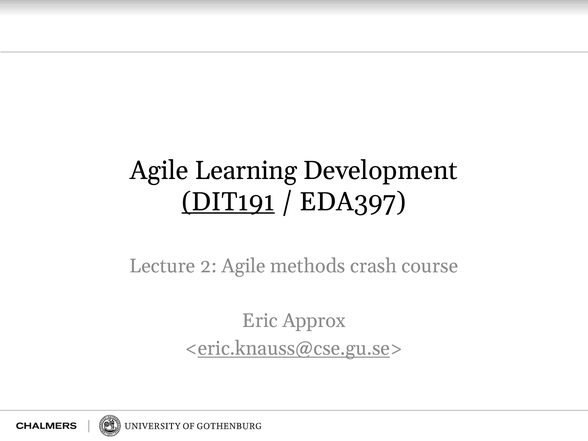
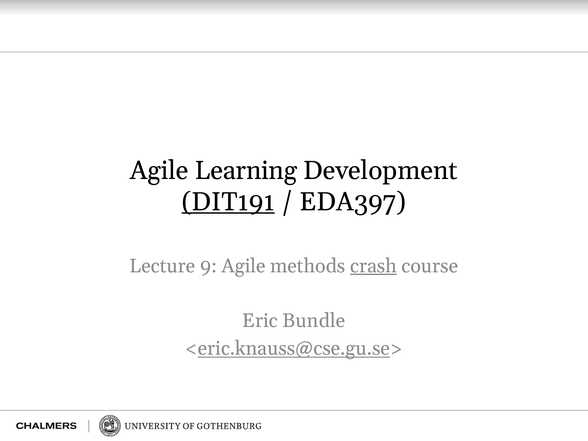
2: 2 -> 9 (209, 266)
crash underline: none -> present (373, 266)
Approx: Approx -> Bundle (314, 321)
